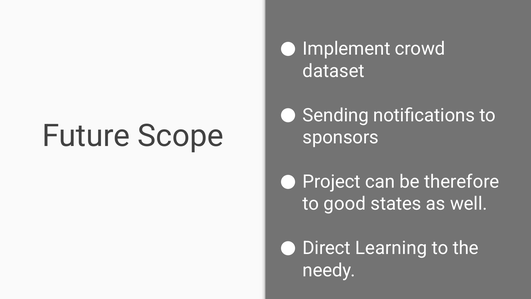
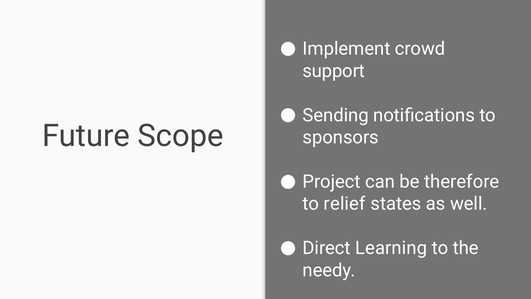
dataset: dataset -> support (334, 71)
good: good -> relief (345, 204)
